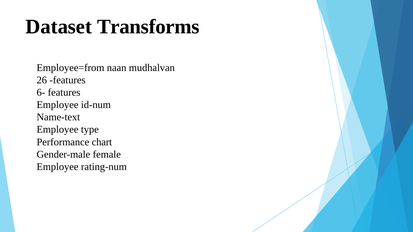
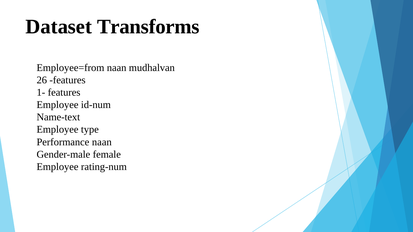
6-: 6- -> 1- (41, 93)
Performance chart: chart -> naan (102, 142)
